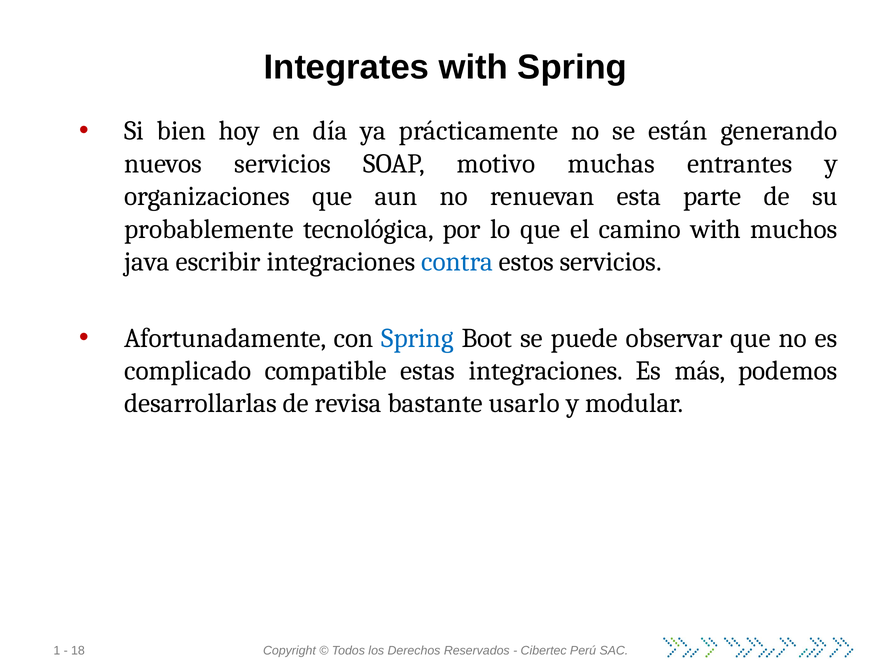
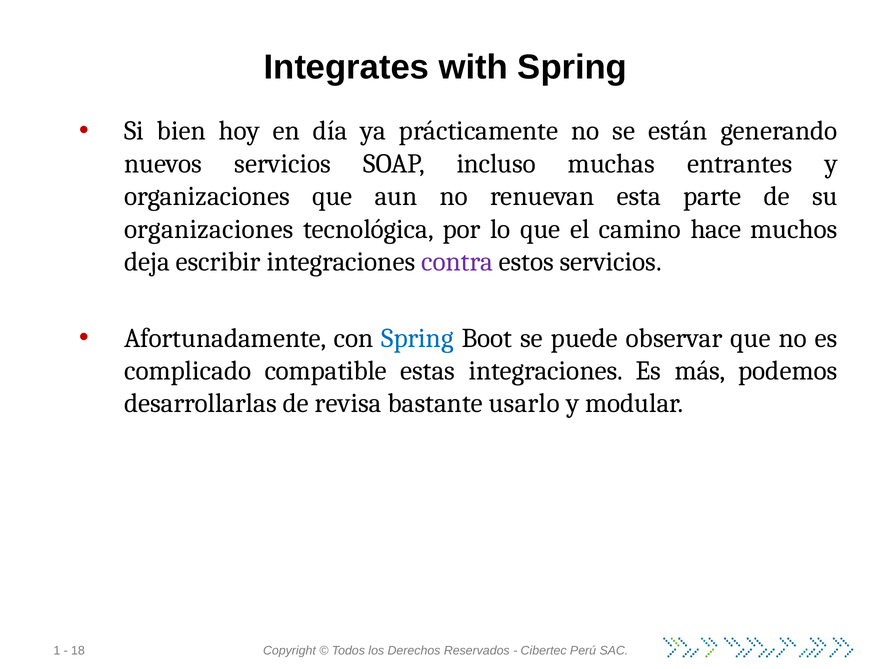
motivo: motivo -> incluso (496, 164)
probablemente: probablemente -> organizaciones (209, 229)
camino with: with -> hace (716, 229)
java: java -> deja (147, 262)
contra colour: blue -> purple (457, 262)
